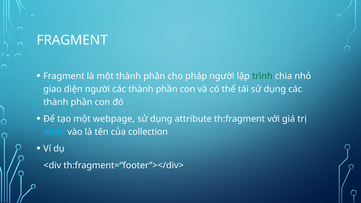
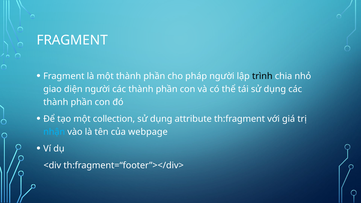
trình colour: green -> black (262, 76)
webpage: webpage -> collection (114, 119)
collection: collection -> webpage (148, 132)
